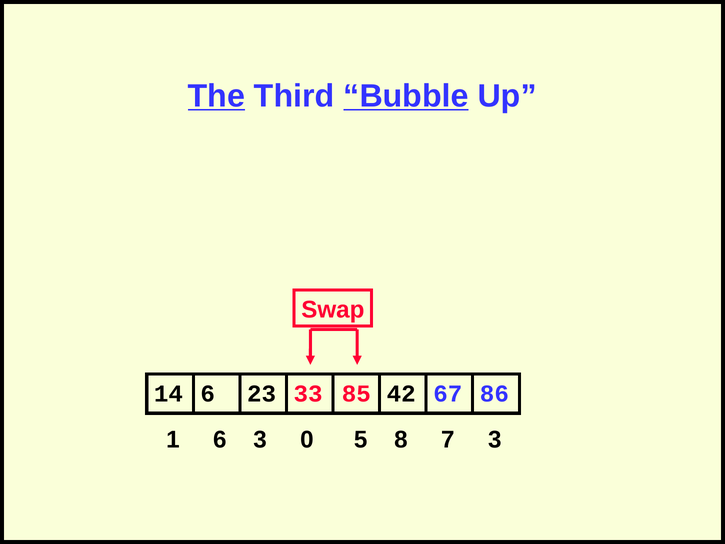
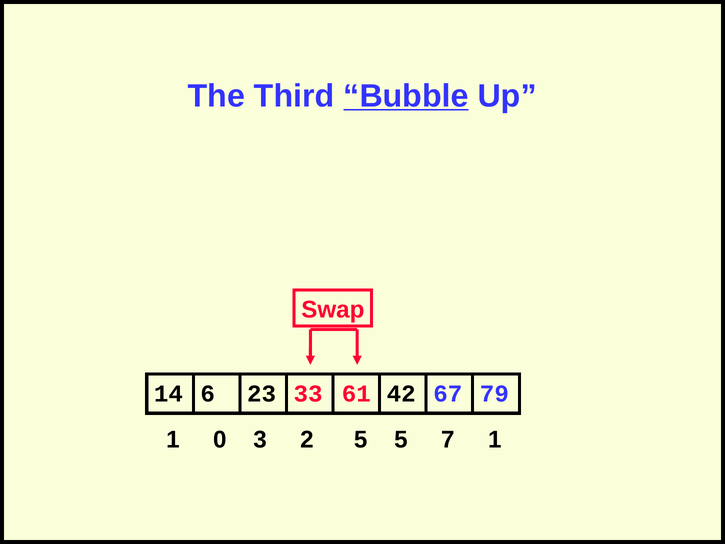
The underline: present -> none (216, 96)
85: 85 -> 61 (356, 394)
86: 86 -> 79 (494, 394)
1 6: 6 -> 0 (220, 439)
0: 0 -> 2 (307, 439)
5 8: 8 -> 5 (401, 439)
7 3: 3 -> 1 (495, 439)
